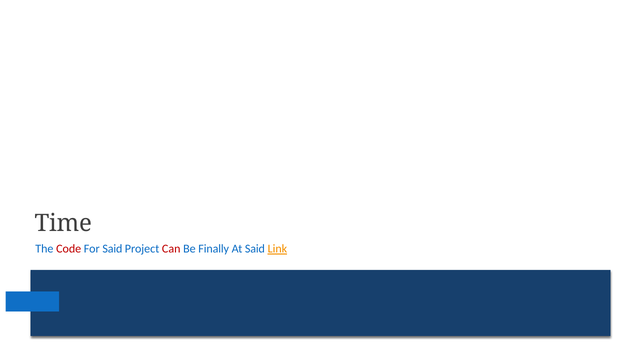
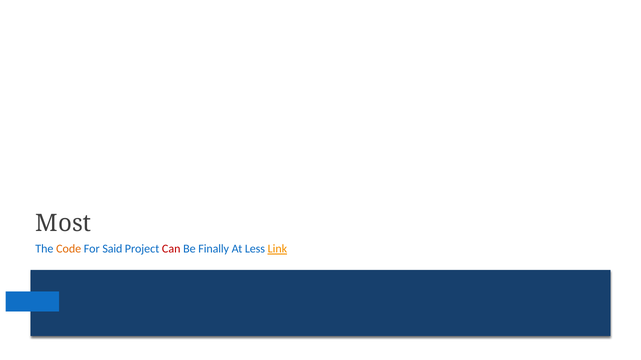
Time: Time -> Most (63, 224)
Code colour: red -> orange (69, 249)
At Said: Said -> Less (255, 249)
